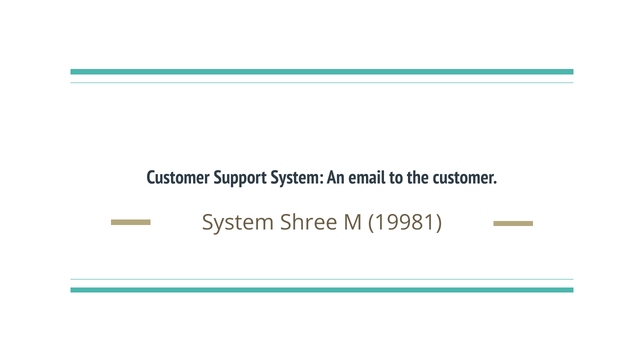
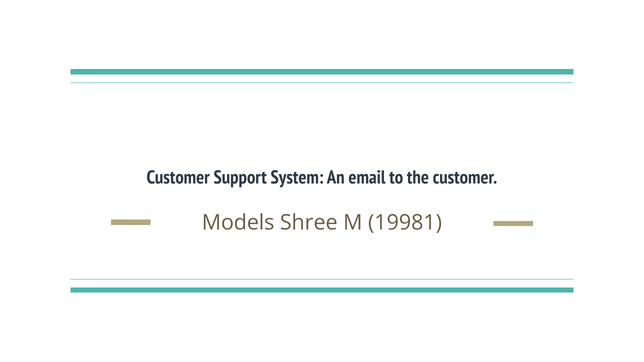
System: System -> Models (238, 223)
